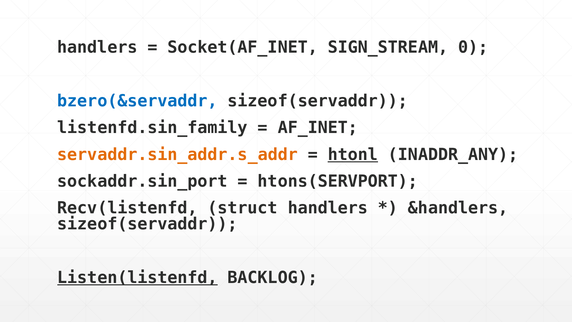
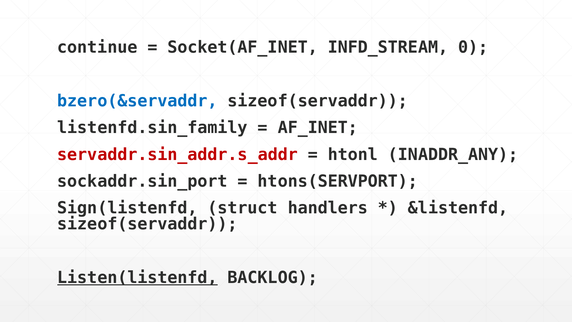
handlers: handlers -> continue (97, 47)
SIGN_STREAM: SIGN_STREAM -> INFD_STREAM (388, 47)
servaddr.sin_addr.s_addr colour: orange -> red (178, 154)
htonl underline: present -> none (353, 154)
Recv(listenfd: Recv(listenfd -> Sign(listenfd (127, 208)
&handlers: &handlers -> &listenfd (458, 208)
